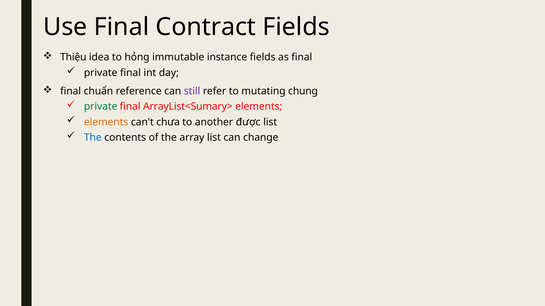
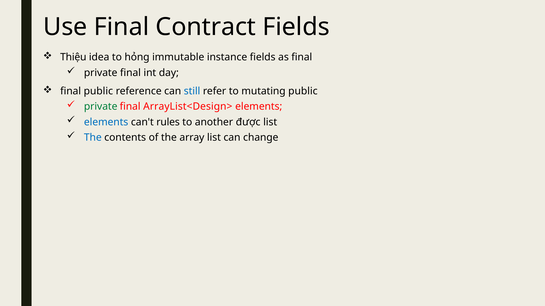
final chuẩn: chuẩn -> public (98, 91)
still colour: purple -> blue (192, 91)
mutating chung: chung -> public (303, 91)
ArrayList<Sumary>: ArrayList<Sumary> -> ArrayList<Design> (188, 107)
elements colour: orange -> blue (106, 122)
chưa: chưa -> rules (168, 122)
